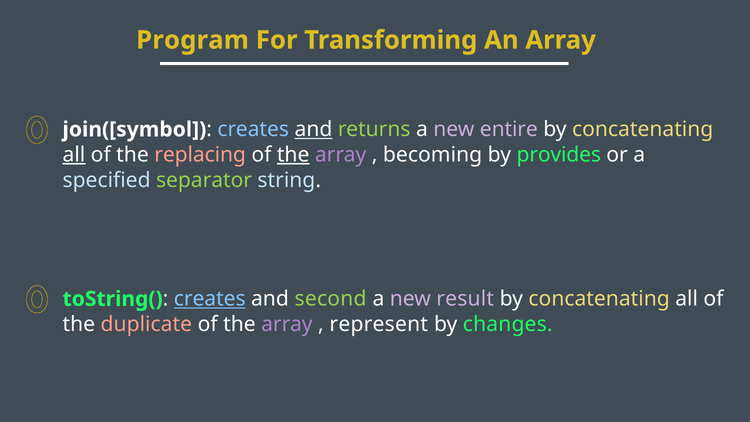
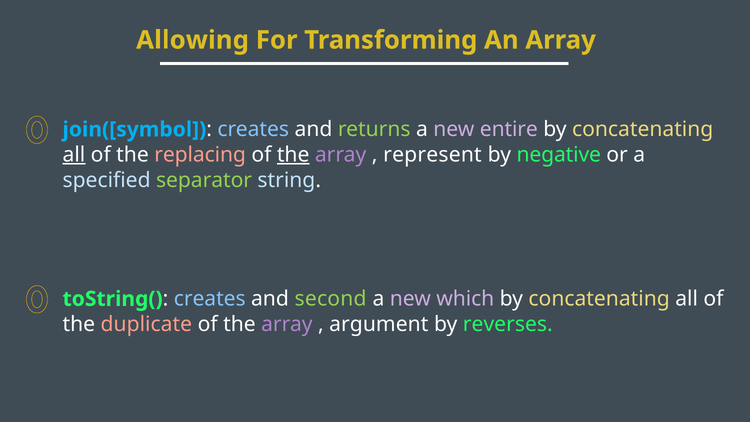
Program: Program -> Allowing (193, 40)
join([symbol colour: white -> light blue (134, 129)
and underline: present -> none (314, 129)
becoming: becoming -> represent (432, 155)
provides: provides -> negative (559, 155)
creates underline: present -> none (210, 299)
result: result -> which (465, 299)
represent: represent -> argument (379, 324)
changes: changes -> reverses (508, 324)
